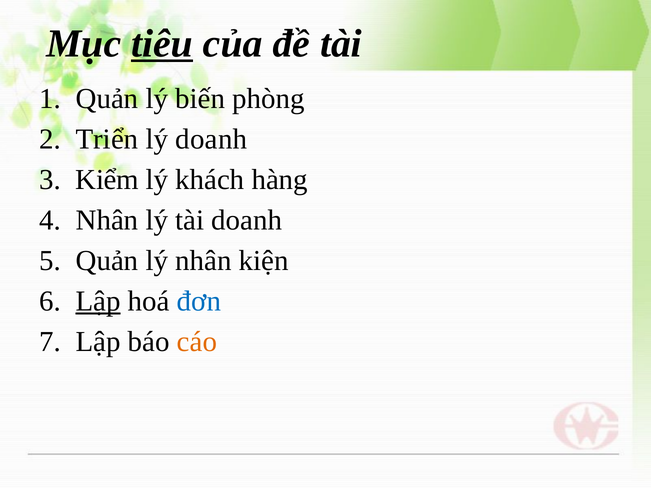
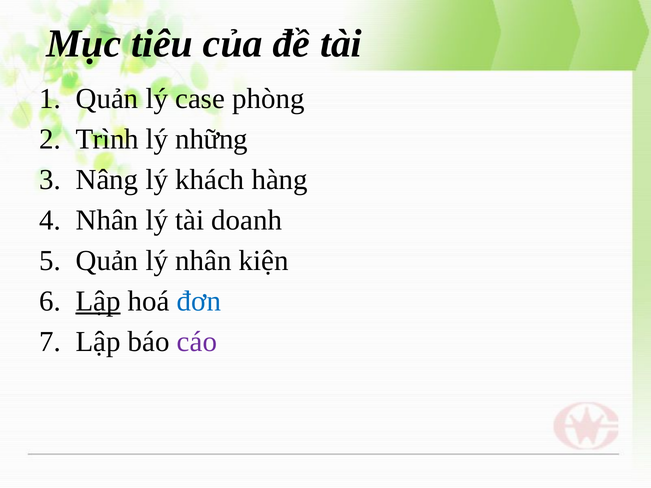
tiêu underline: present -> none (162, 43)
biến: biến -> case (200, 99)
Triển: Triển -> Trình (107, 139)
lý doanh: doanh -> những (212, 139)
Kiểm: Kiểm -> Nâng (107, 180)
cáo colour: orange -> purple (197, 342)
